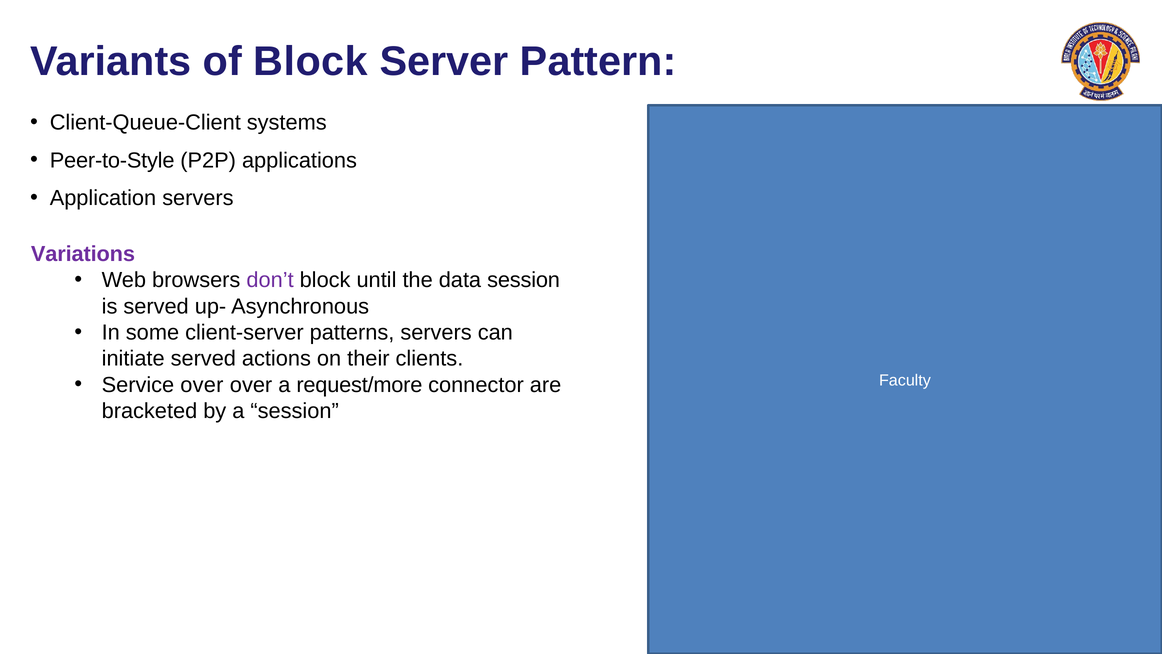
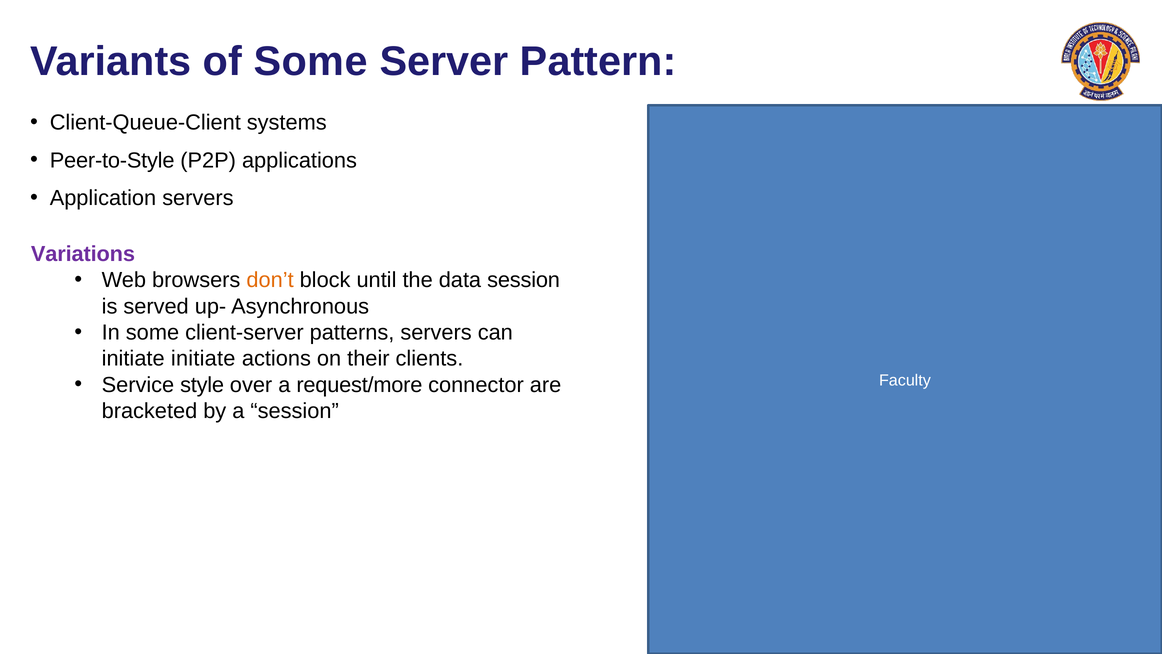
of Block: Block -> Some (311, 61)
don’t colour: purple -> orange (270, 280)
initiate served: served -> initiate (203, 359)
Service over: over -> style (202, 385)
